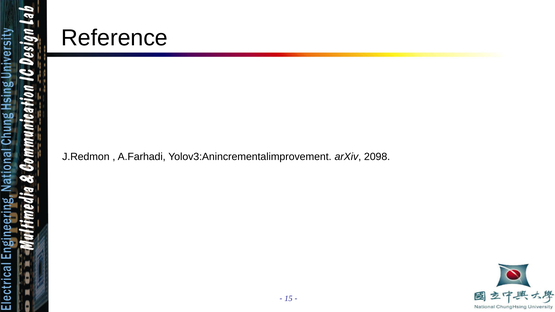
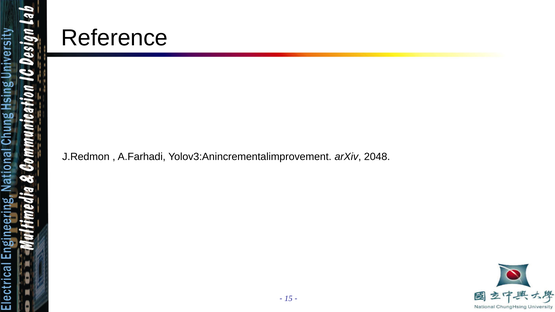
2098: 2098 -> 2048 (377, 157)
